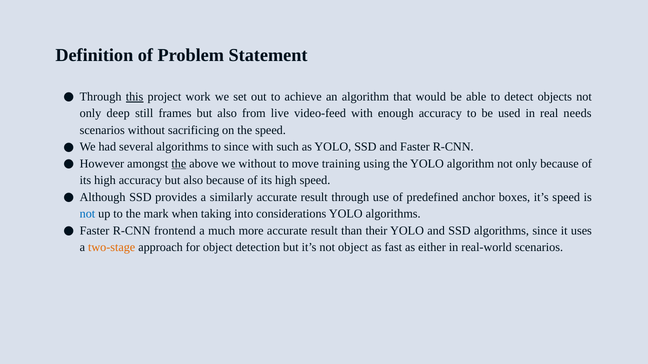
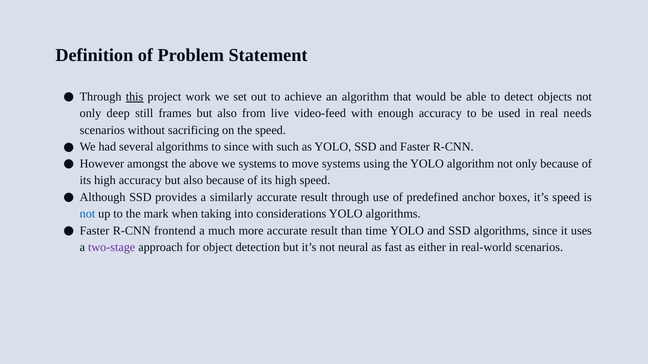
the underline: present -> none (179, 164)
we without: without -> systems (257, 164)
move training: training -> systems (341, 164)
their: their -> time (376, 231)
two-stage colour: orange -> purple (112, 248)
not object: object -> neural (353, 248)
